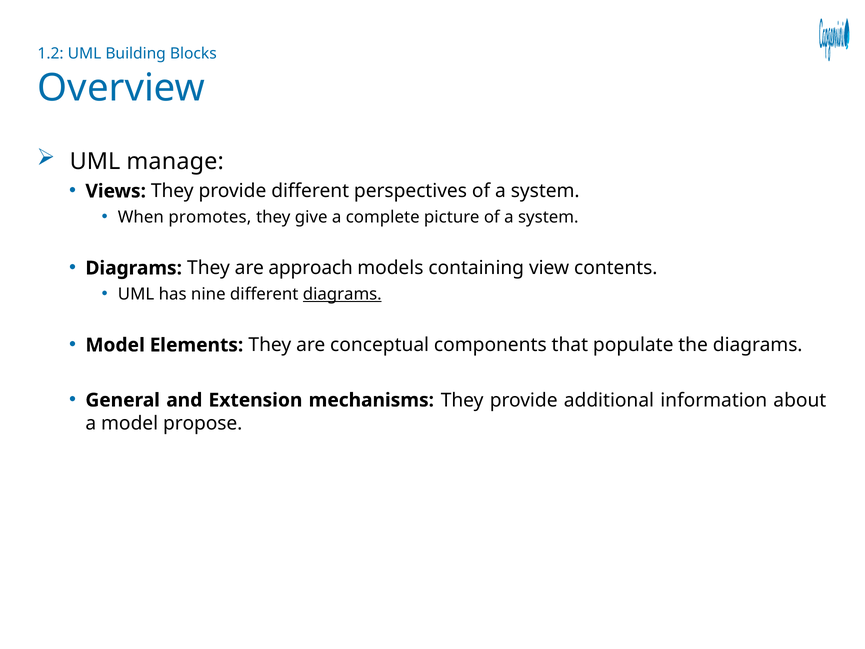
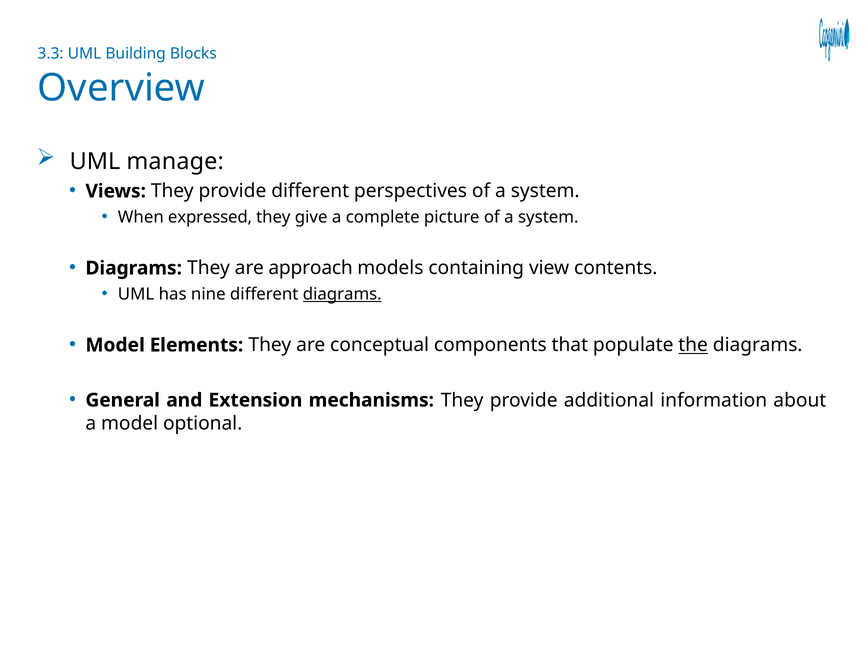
1.2: 1.2 -> 3.3 (51, 54)
promotes: promotes -> expressed (210, 217)
the underline: none -> present (693, 345)
propose: propose -> optional (203, 423)
